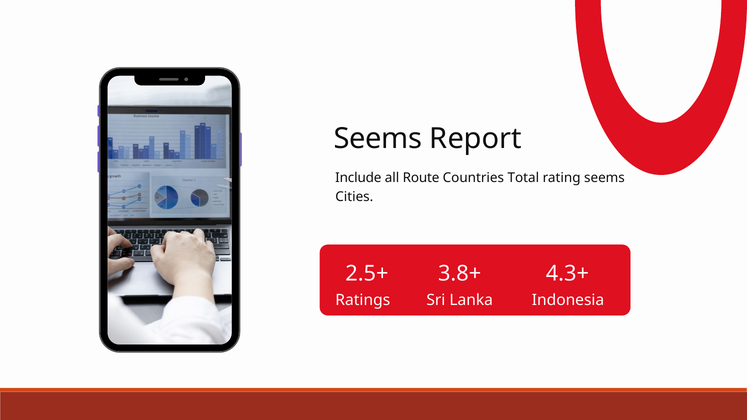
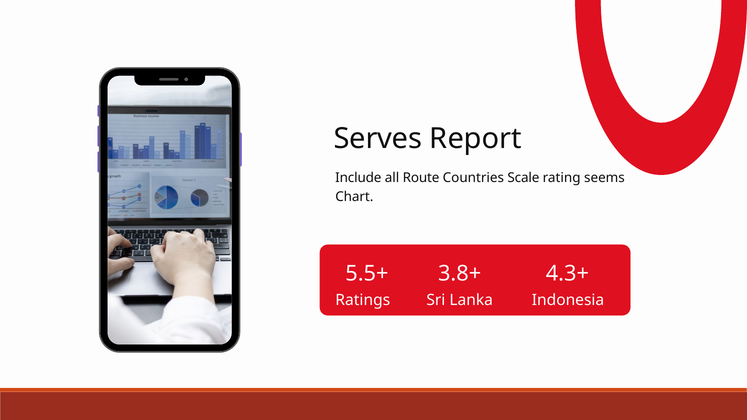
Seems: Seems -> Serves (378, 139)
Total: Total -> Scale (523, 178)
Cities: Cities -> Chart (354, 197)
2.5+: 2.5+ -> 5.5+ (367, 274)
